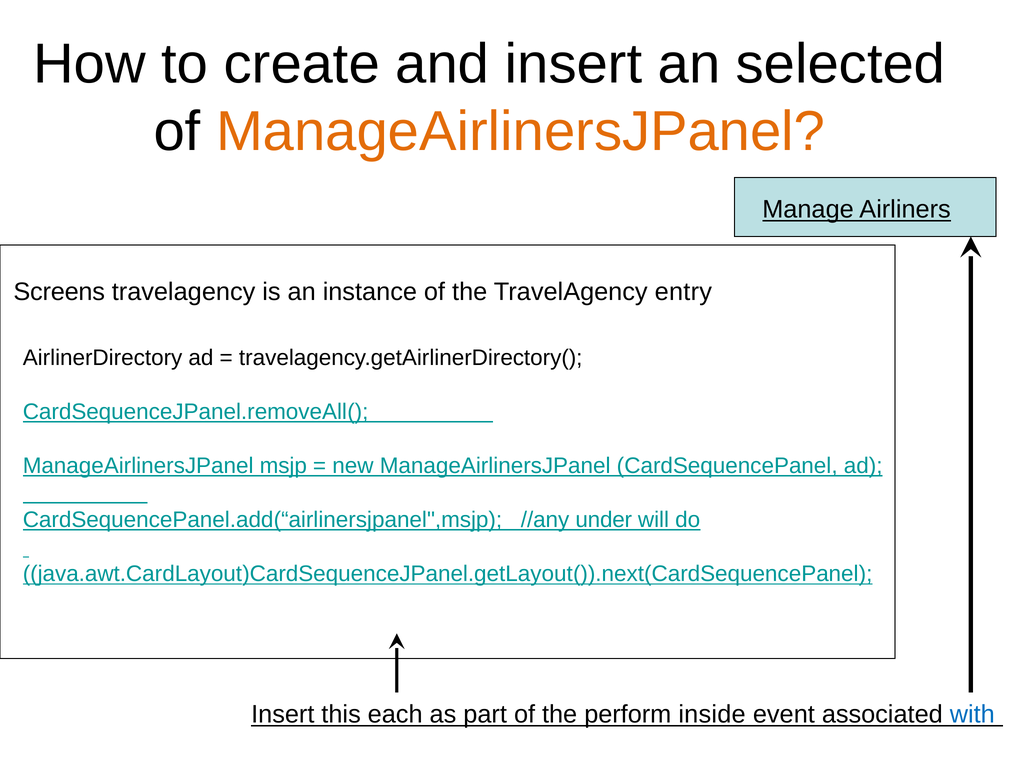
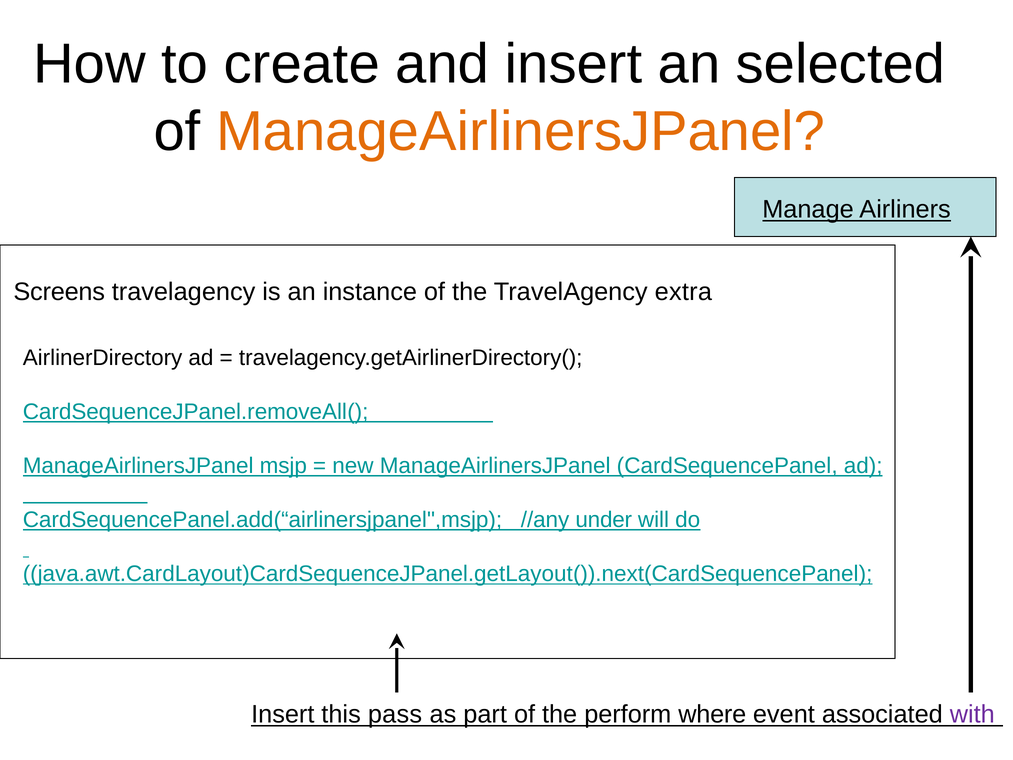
entry: entry -> extra (683, 292)
each: each -> pass (395, 714)
inside: inside -> where (712, 714)
with colour: blue -> purple (972, 714)
